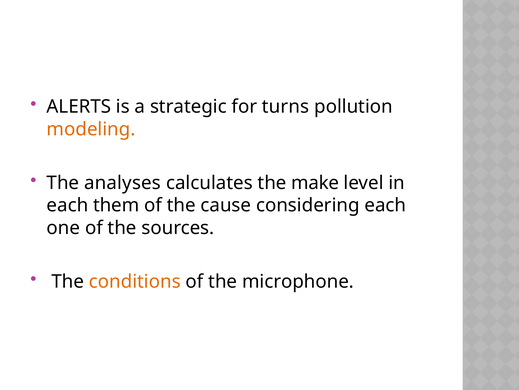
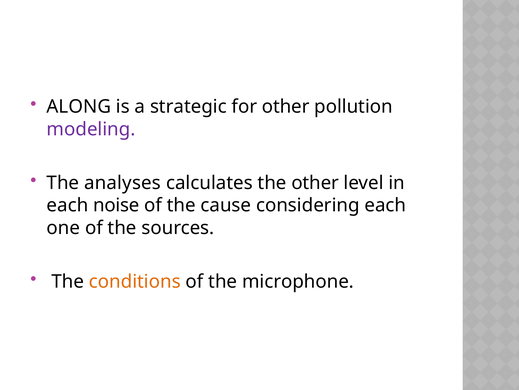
ALERTS: ALERTS -> ALONG (79, 106)
for turns: turns -> other (286, 106)
modeling colour: orange -> purple (91, 129)
the make: make -> other (315, 183)
them: them -> noise (116, 205)
